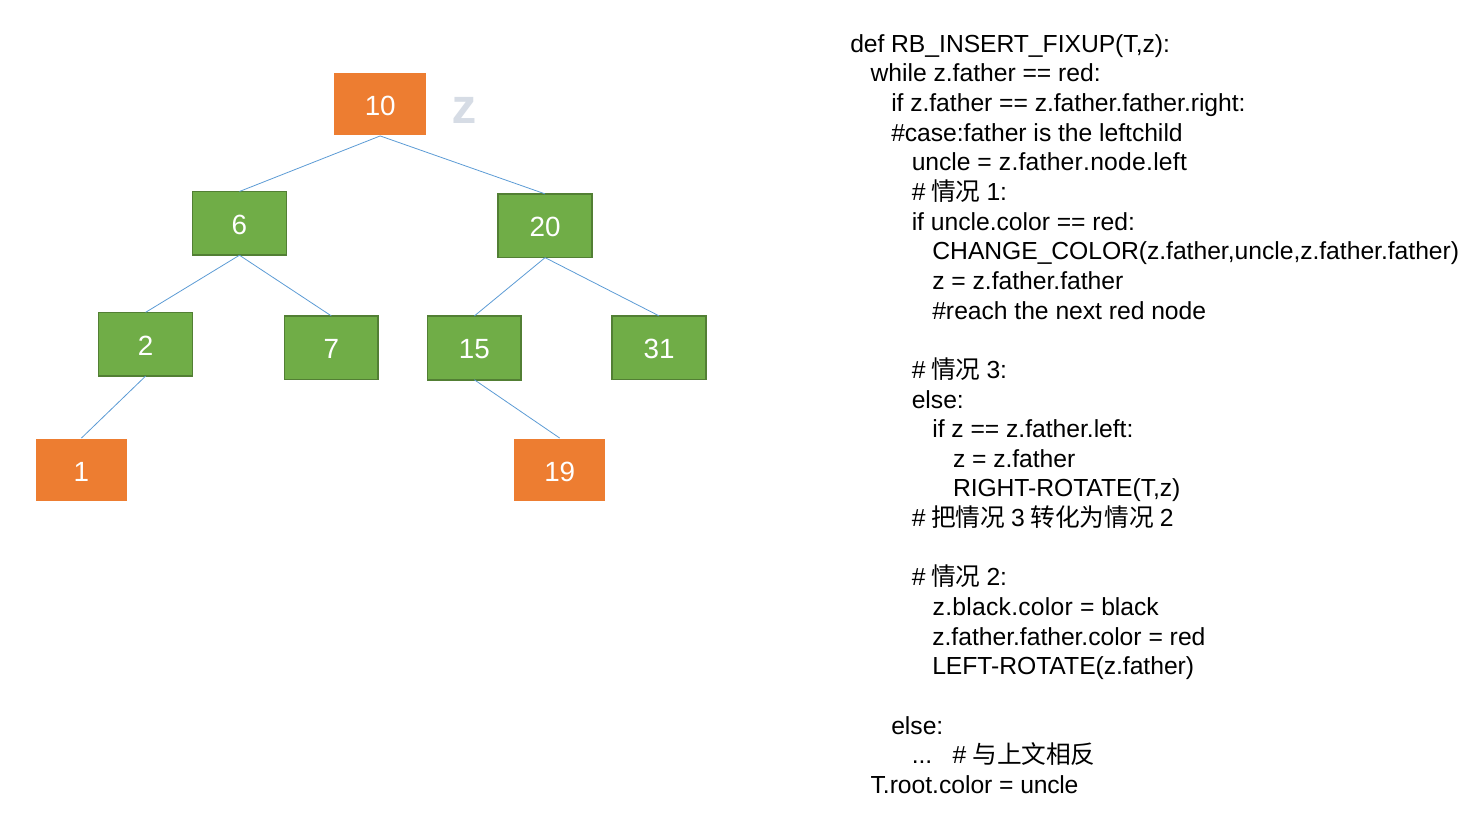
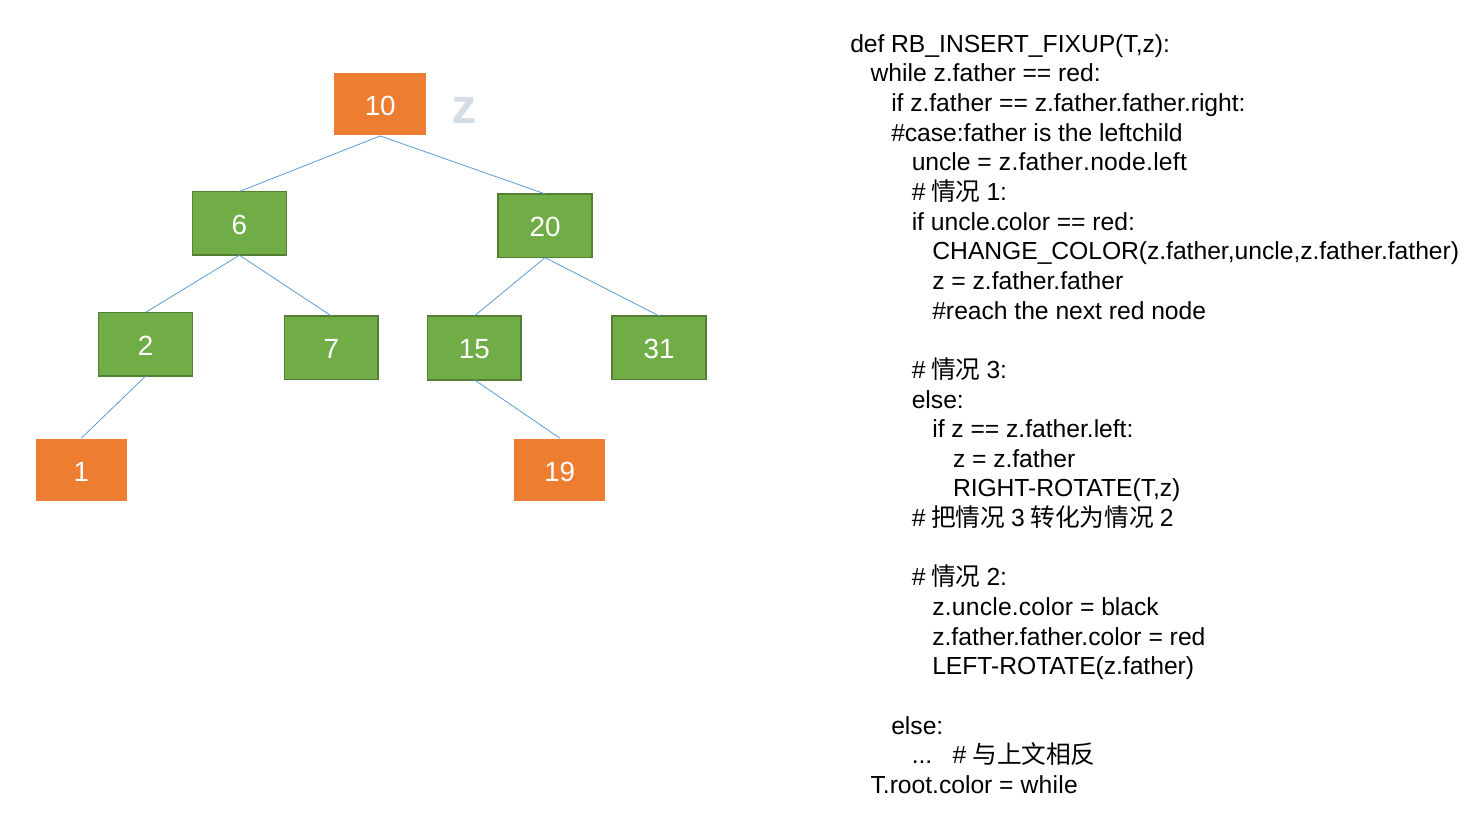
z.black.color: z.black.color -> z.uncle.color (1003, 607)
uncle: uncle -> while (1049, 785)
